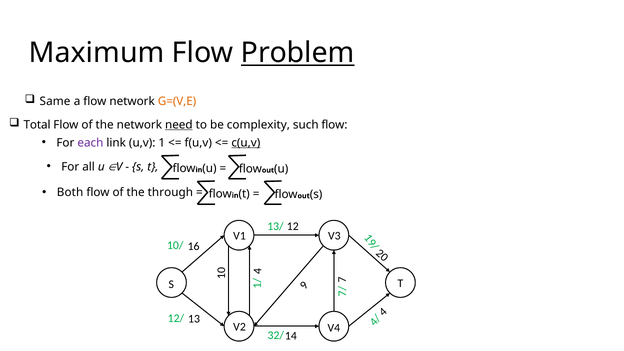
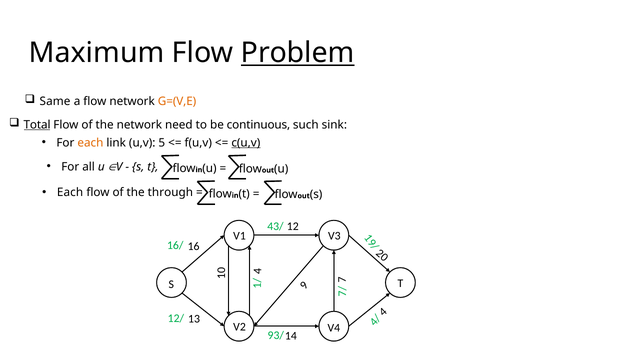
Total underline: none -> present (37, 125)
need underline: present -> none (179, 125)
complexity: complexity -> continuous (258, 125)
such flow: flow -> sink (334, 125)
each colour: purple -> orange (90, 143)
u,v 1: 1 -> 5 (162, 143)
Both: Both -> Each (70, 192)
13/: 13/ -> 43/ (275, 226)
10/: 10/ -> 16/ (175, 245)
32/: 32/ -> 93/ (276, 335)
